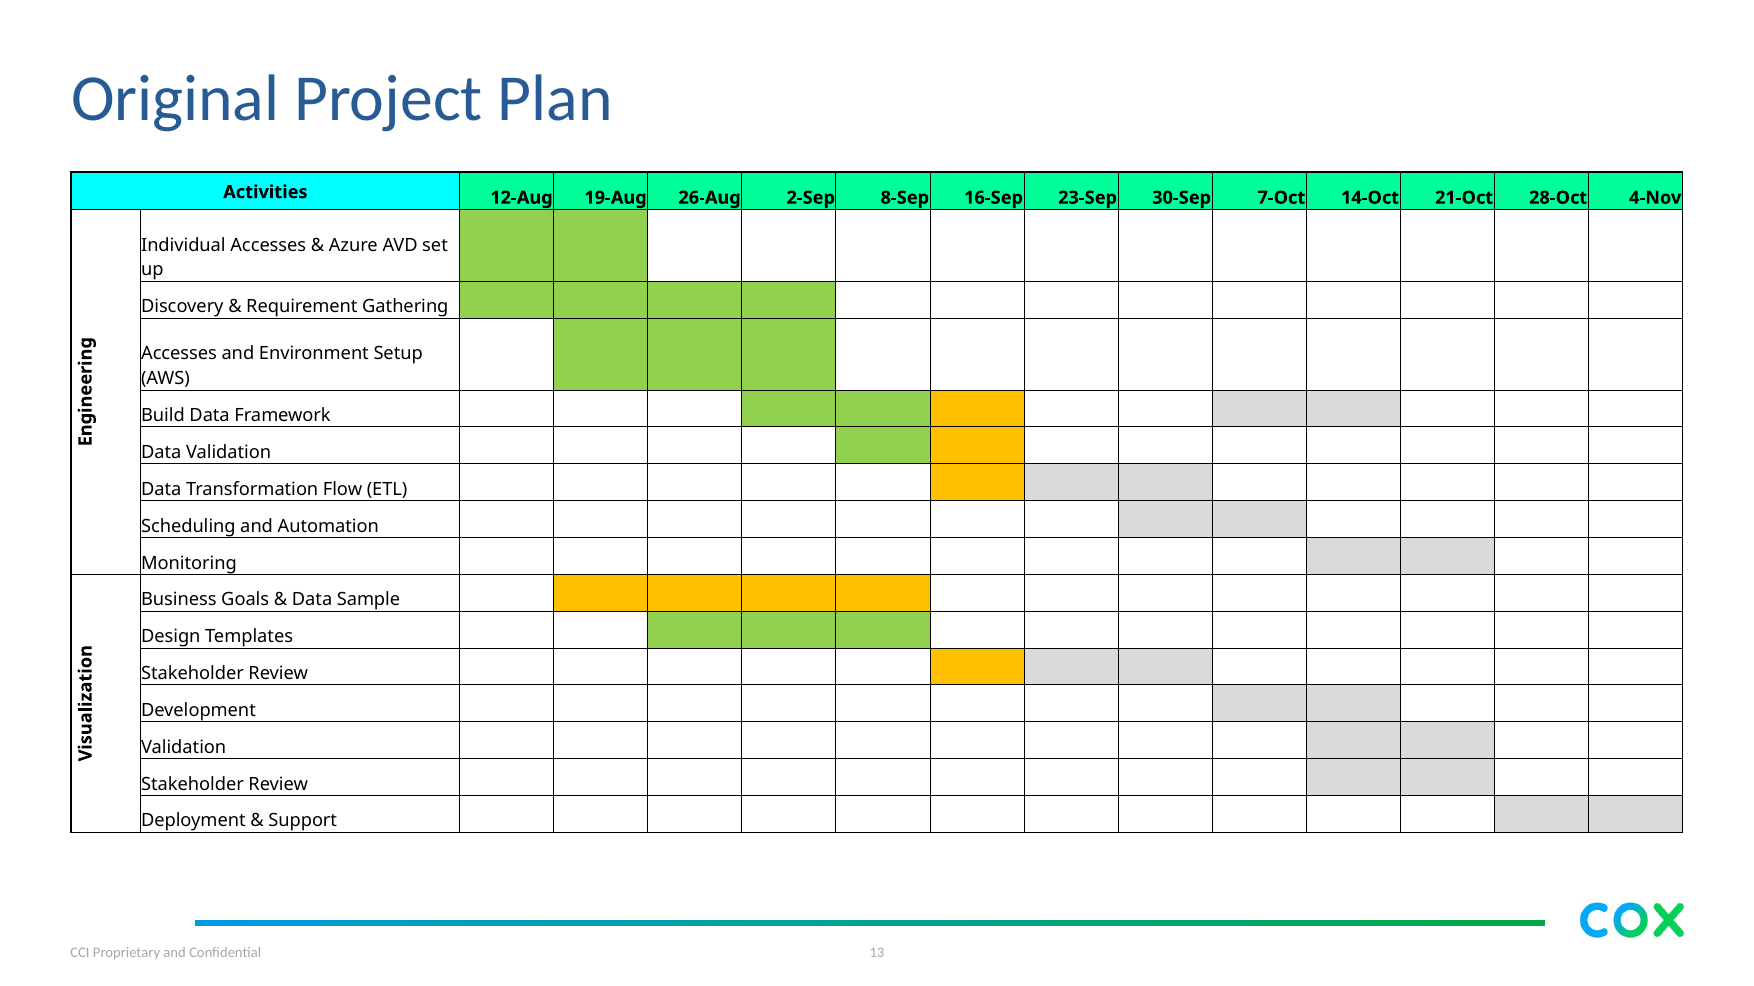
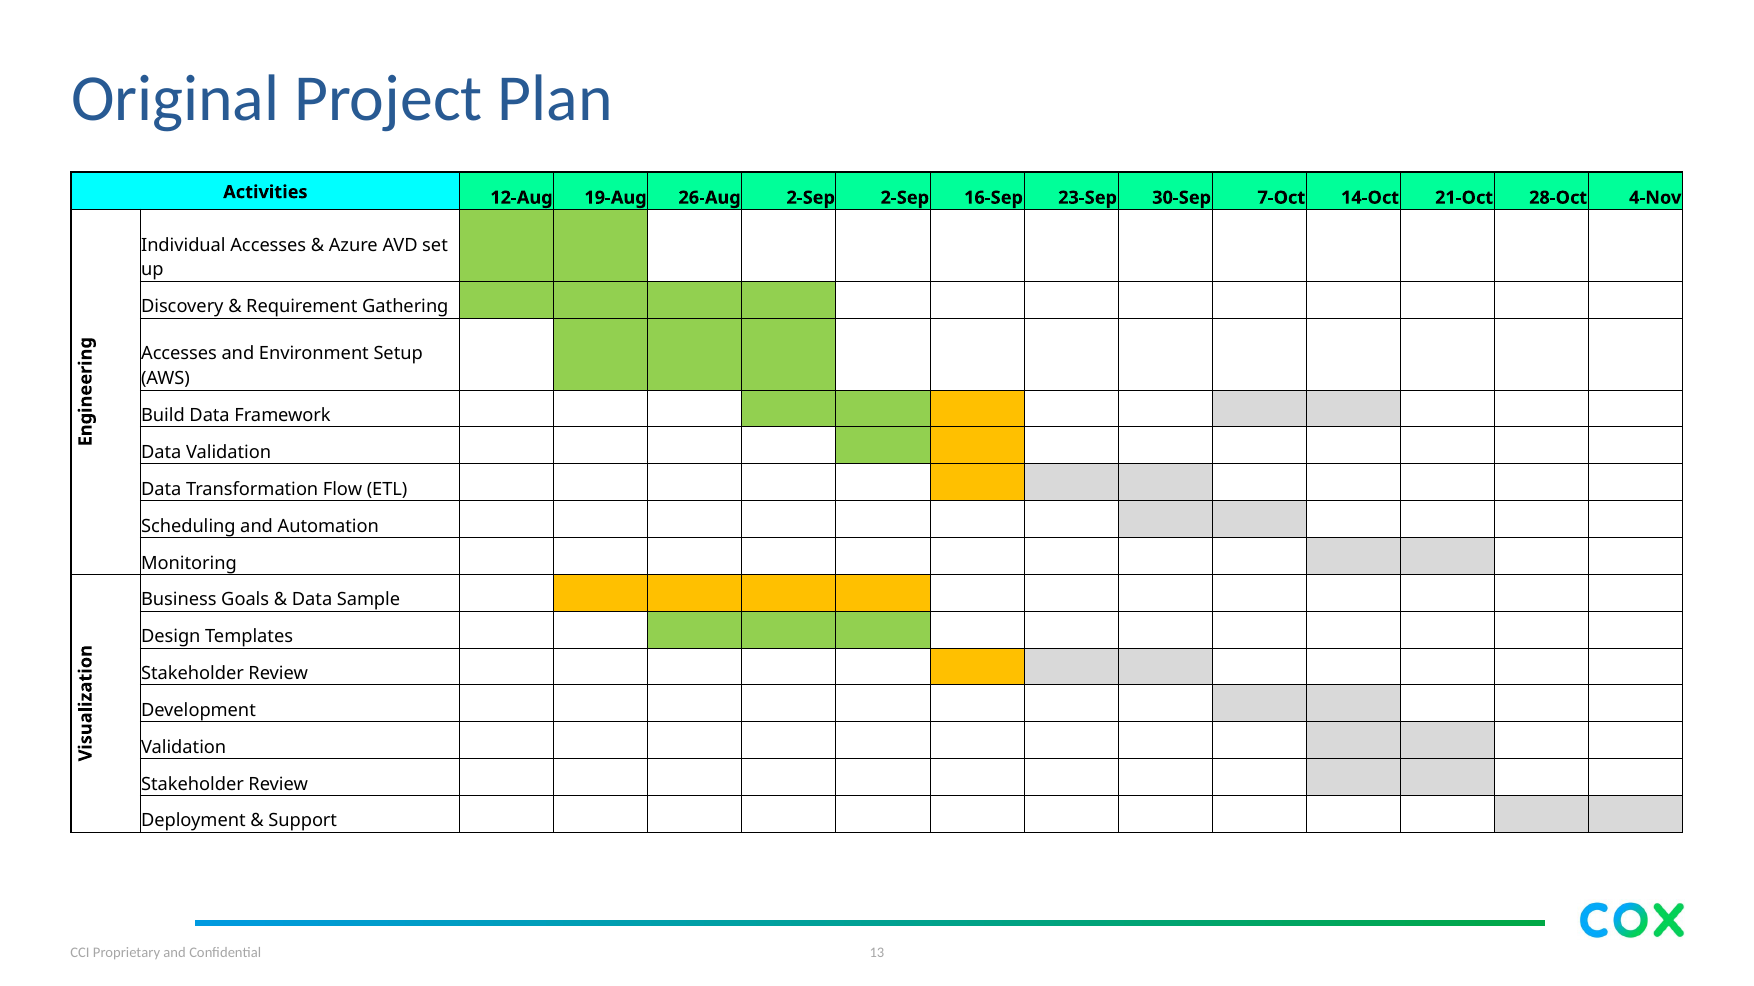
2-Sep 8-Sep: 8-Sep -> 2-Sep (905, 198)
